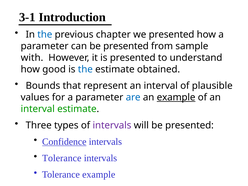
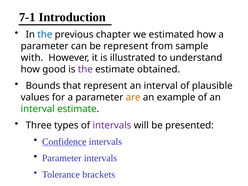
3-1: 3-1 -> 7-1 (27, 17)
we presented: presented -> estimated (171, 35)
can be presented: presented -> represent (126, 46)
is presented: presented -> illustrated (133, 58)
the colour: blue -> purple (85, 69)
are colour: blue -> orange (133, 97)
example underline: present -> none (176, 97)
Tolerance: Tolerance -> Parameter (62, 158)
Tolerance example: example -> brackets (99, 174)
